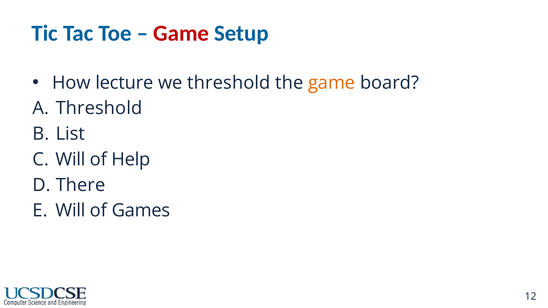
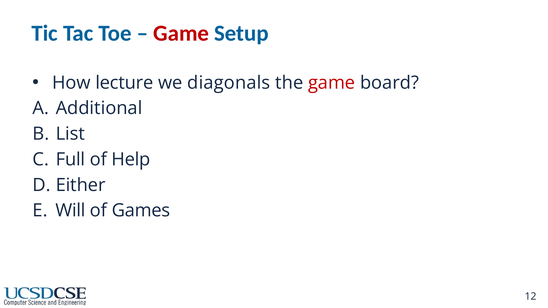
we threshold: threshold -> diagonals (229, 83)
game colour: orange -> red (332, 83)
Threshold: Threshold -> Additional (99, 108)
Will: Will -> Full (70, 160)
There: There -> Either (81, 185)
